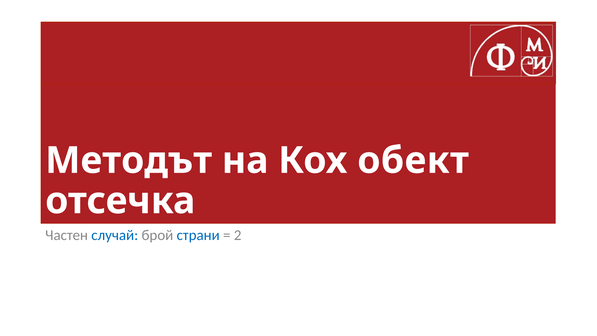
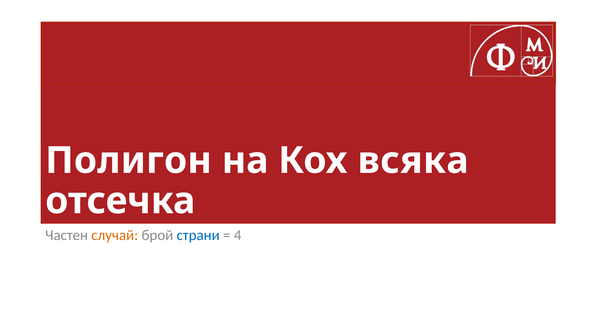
Методът: Методът -> Полигон (129, 160)
обект: обект -> всяка (413, 160)
случай colour: blue -> orange (115, 235)
2: 2 -> 4 (238, 235)
